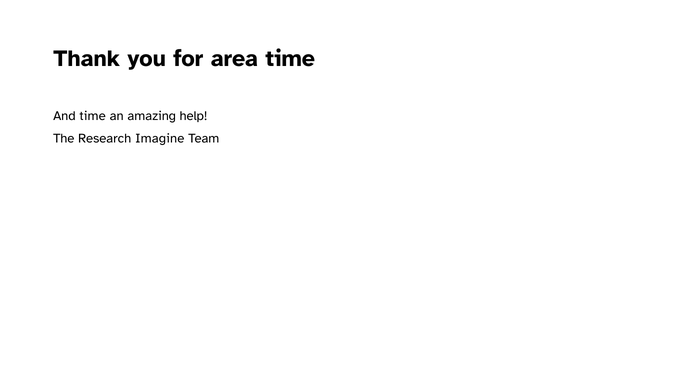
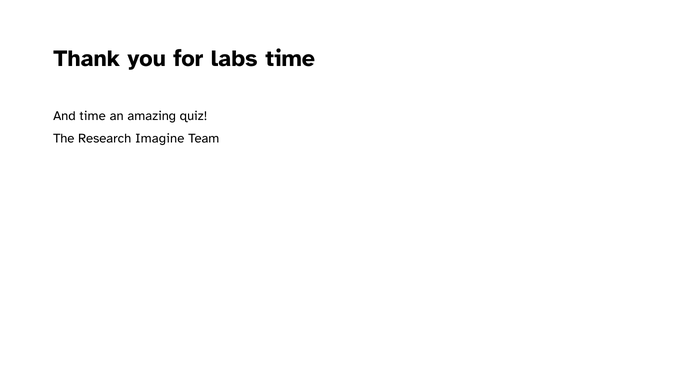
area: area -> labs (234, 59)
help: help -> quiz (193, 116)
